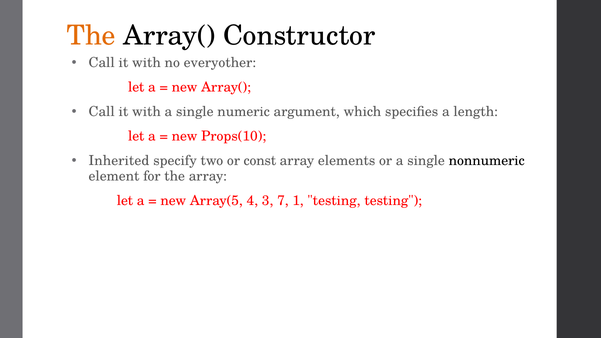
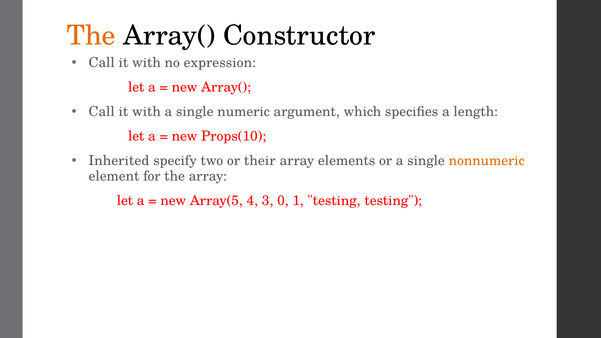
everyother: everyother -> expression (220, 63)
const: const -> their (260, 161)
nonnumeric colour: black -> orange (487, 161)
7: 7 -> 0 (283, 201)
